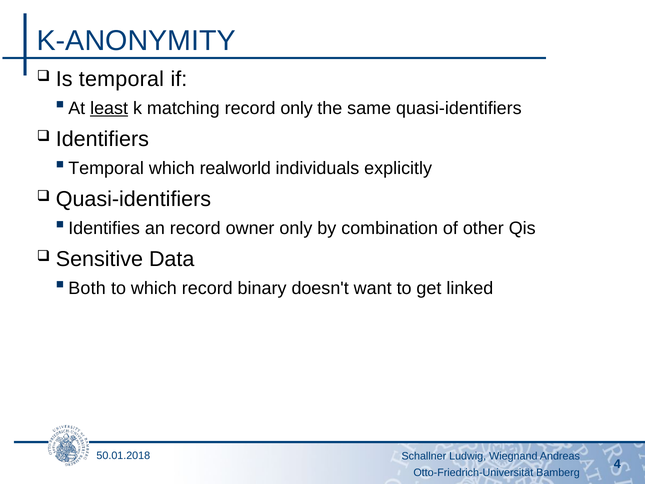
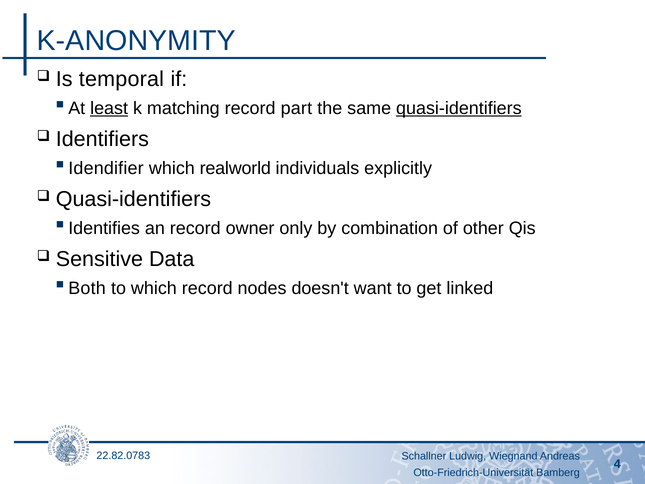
record only: only -> part (296, 108)
quasi-identifiers underline: none -> present (459, 108)
Temporal: Temporal -> Idendifier (106, 168)
binary: binary -> nodes (262, 288)
50.01.2018: 50.01.2018 -> 22.82.0783 (123, 455)
